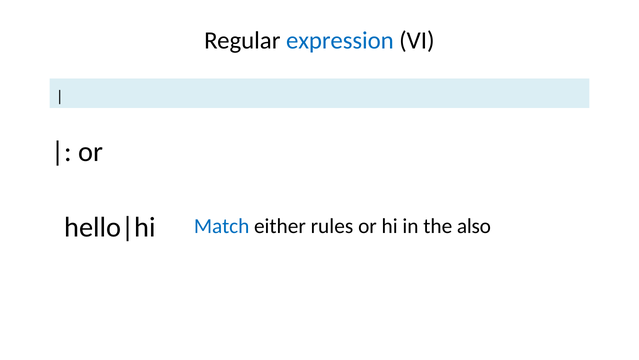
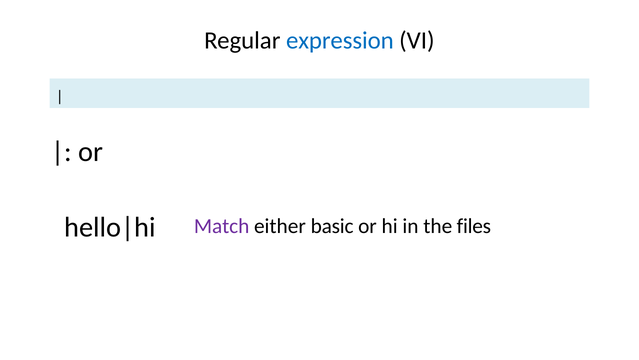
Match colour: blue -> purple (222, 226)
rules: rules -> basic (332, 226)
also: also -> files (474, 226)
